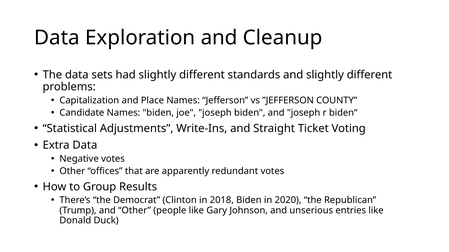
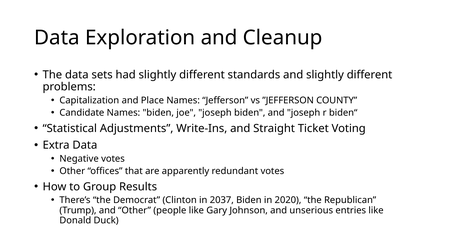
2018: 2018 -> 2037 (222, 201)
